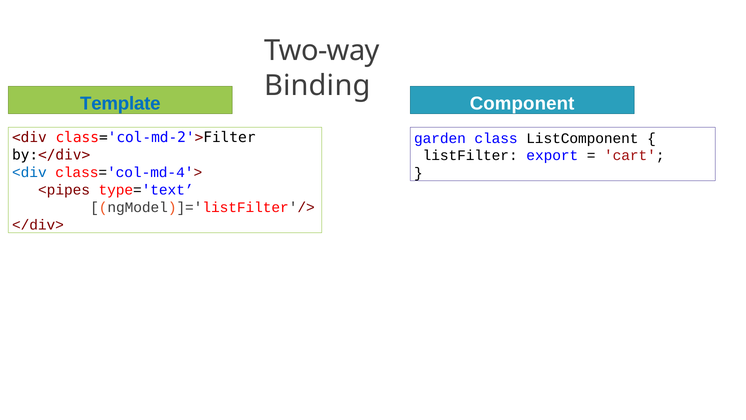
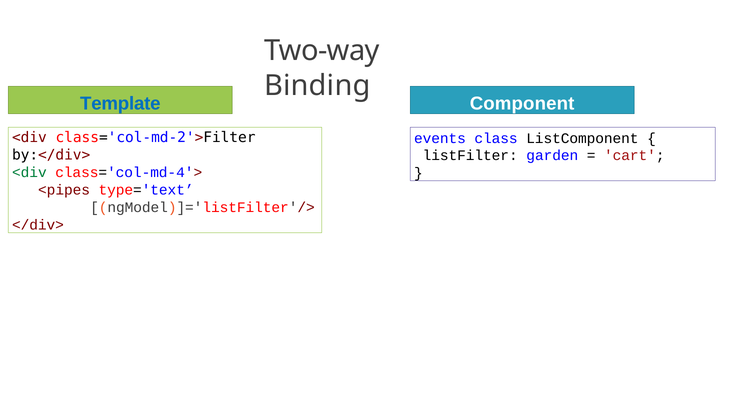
garden: garden -> events (440, 138)
export: export -> garden (552, 155)
<div colour: blue -> green (29, 172)
